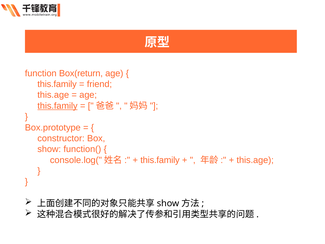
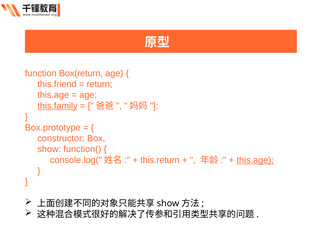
this.family: this.family -> this.friend (57, 84)
friend: friend -> return (99, 84)
this.family: this.family -> this.return (160, 160)
this.age underline: none -> present (255, 160)
